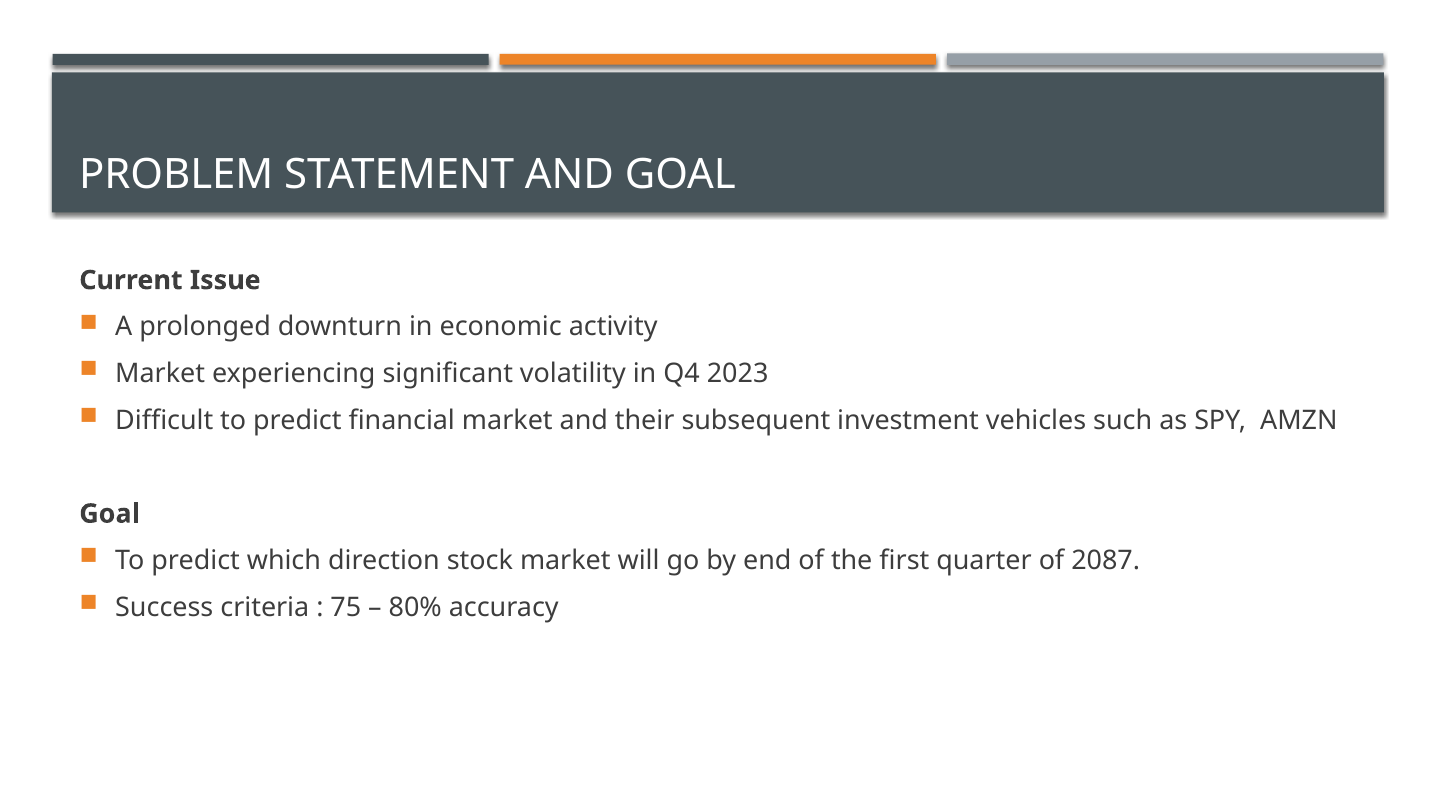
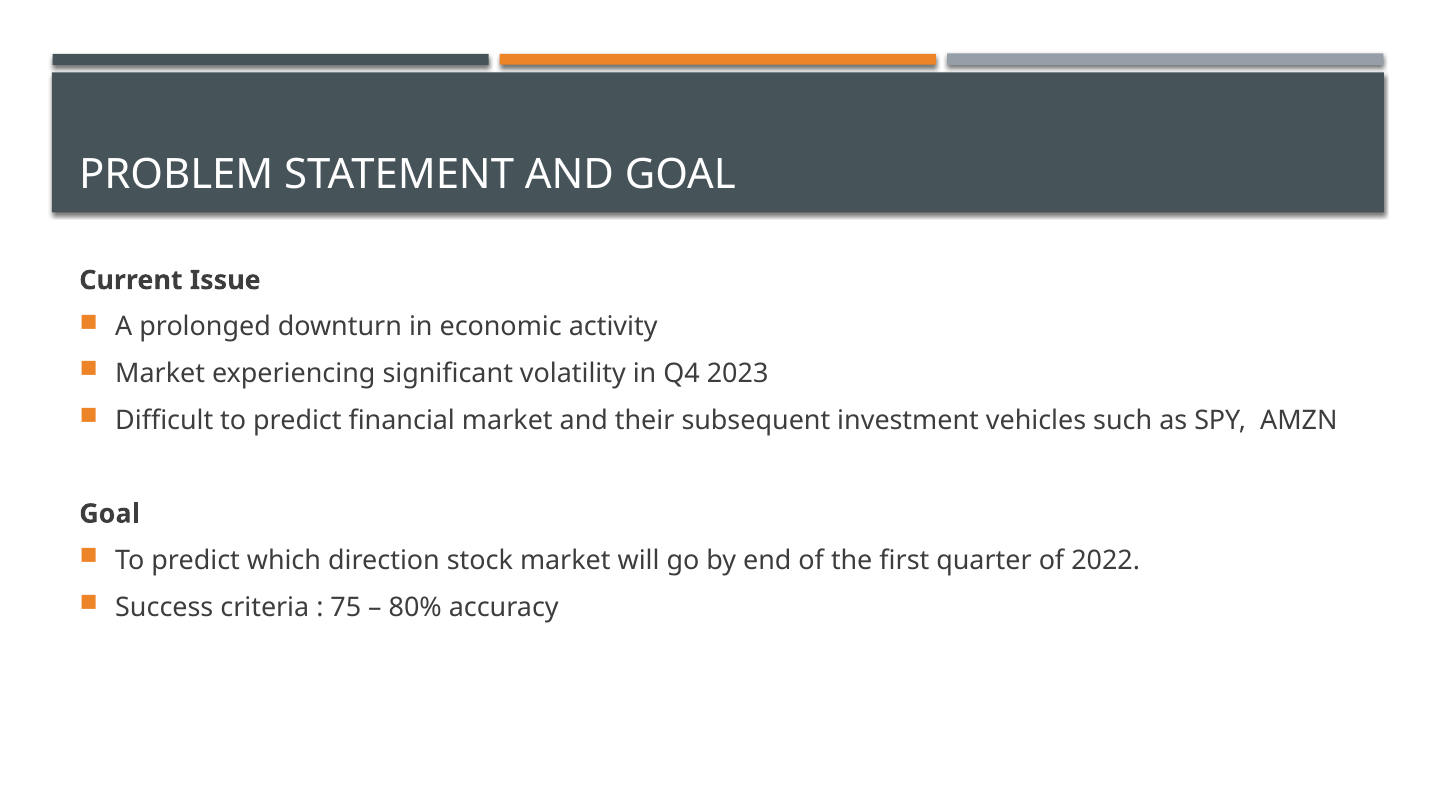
2087: 2087 -> 2022 (1106, 560)
